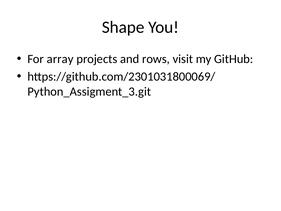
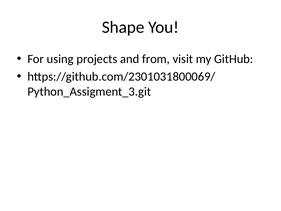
array: array -> using (60, 59)
rows: rows -> from (156, 59)
